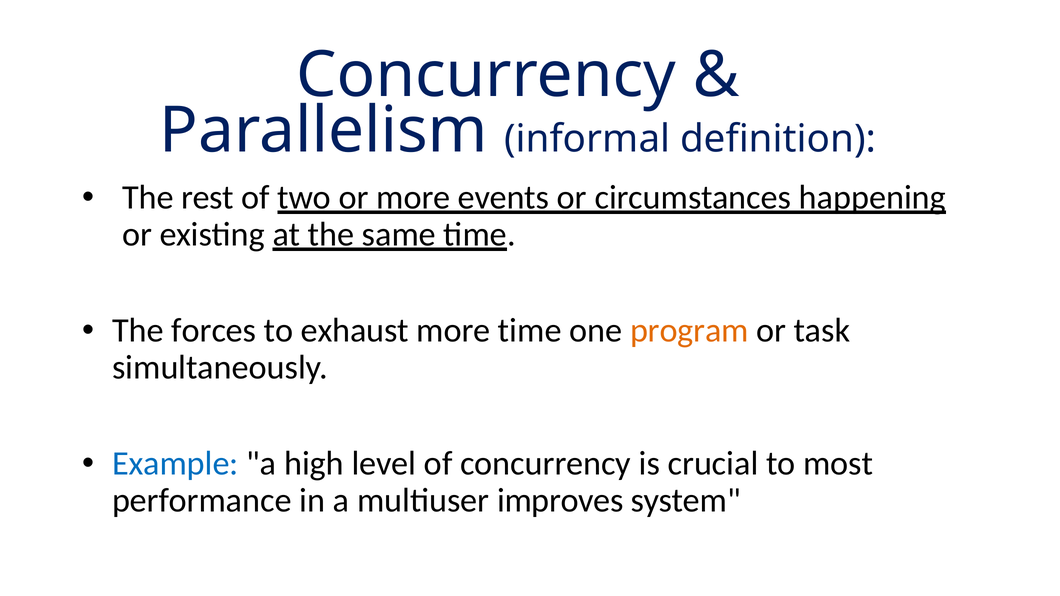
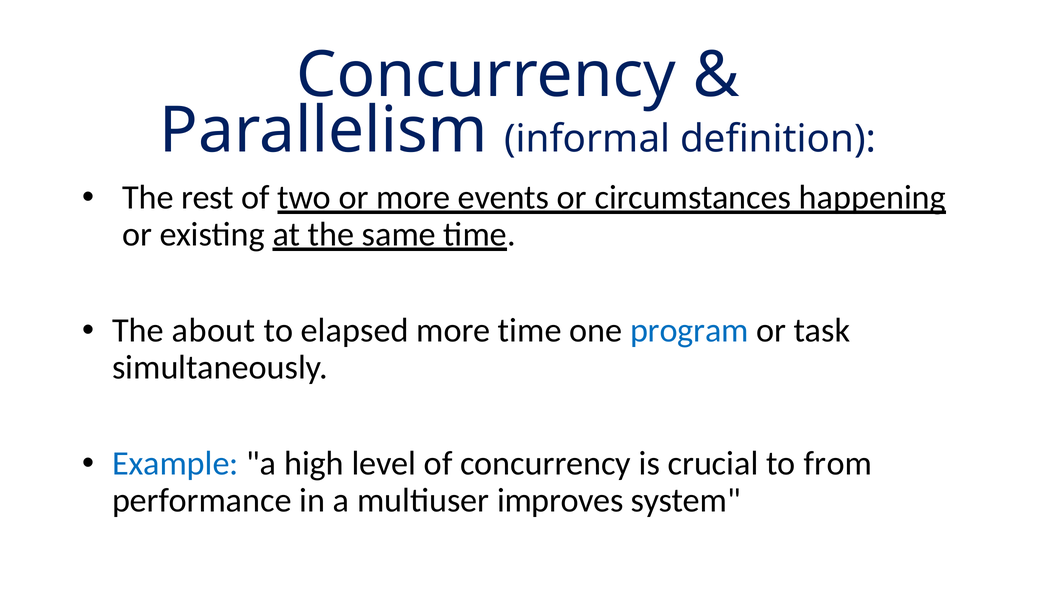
forces: forces -> about (214, 331)
exhaust: exhaust -> elapsed (355, 331)
program colour: orange -> blue (689, 331)
most: most -> from (838, 464)
